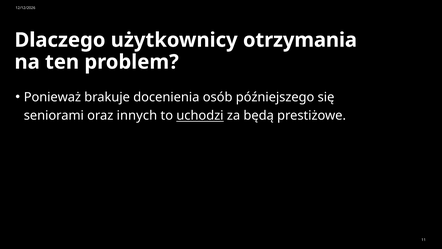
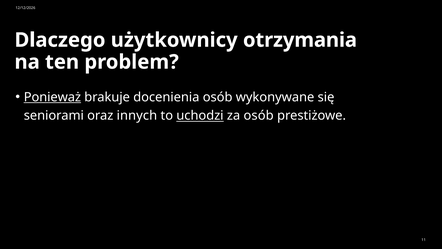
Ponieważ underline: none -> present (52, 97)
późniejszego: późniejszego -> wykonywane (275, 97)
za będą: będą -> osób (259, 116)
